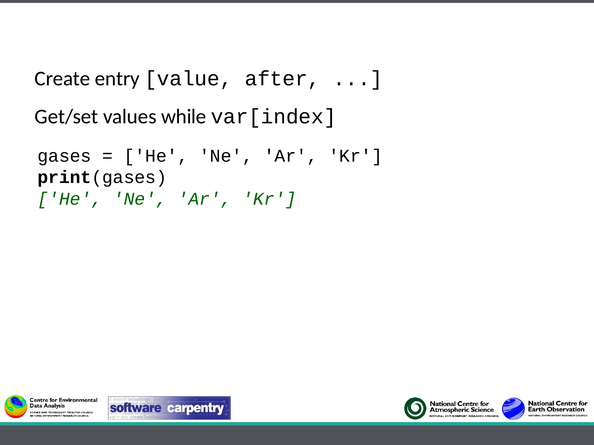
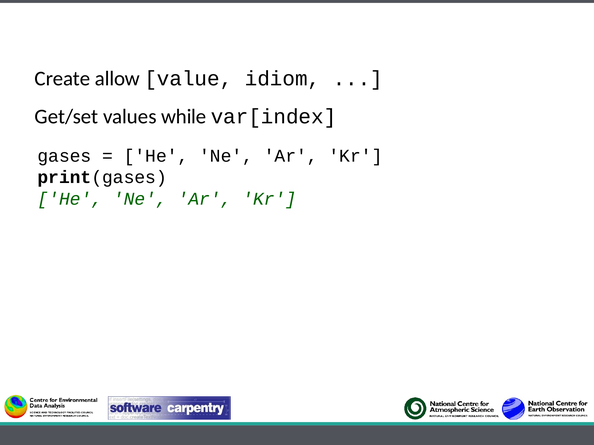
entry: entry -> allow (117, 79)
after: after -> idiom (282, 79)
